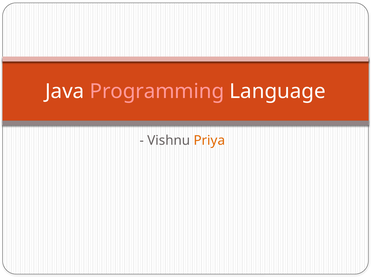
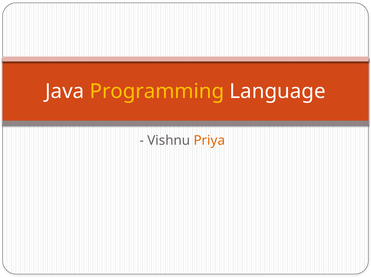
Programming colour: pink -> yellow (157, 91)
